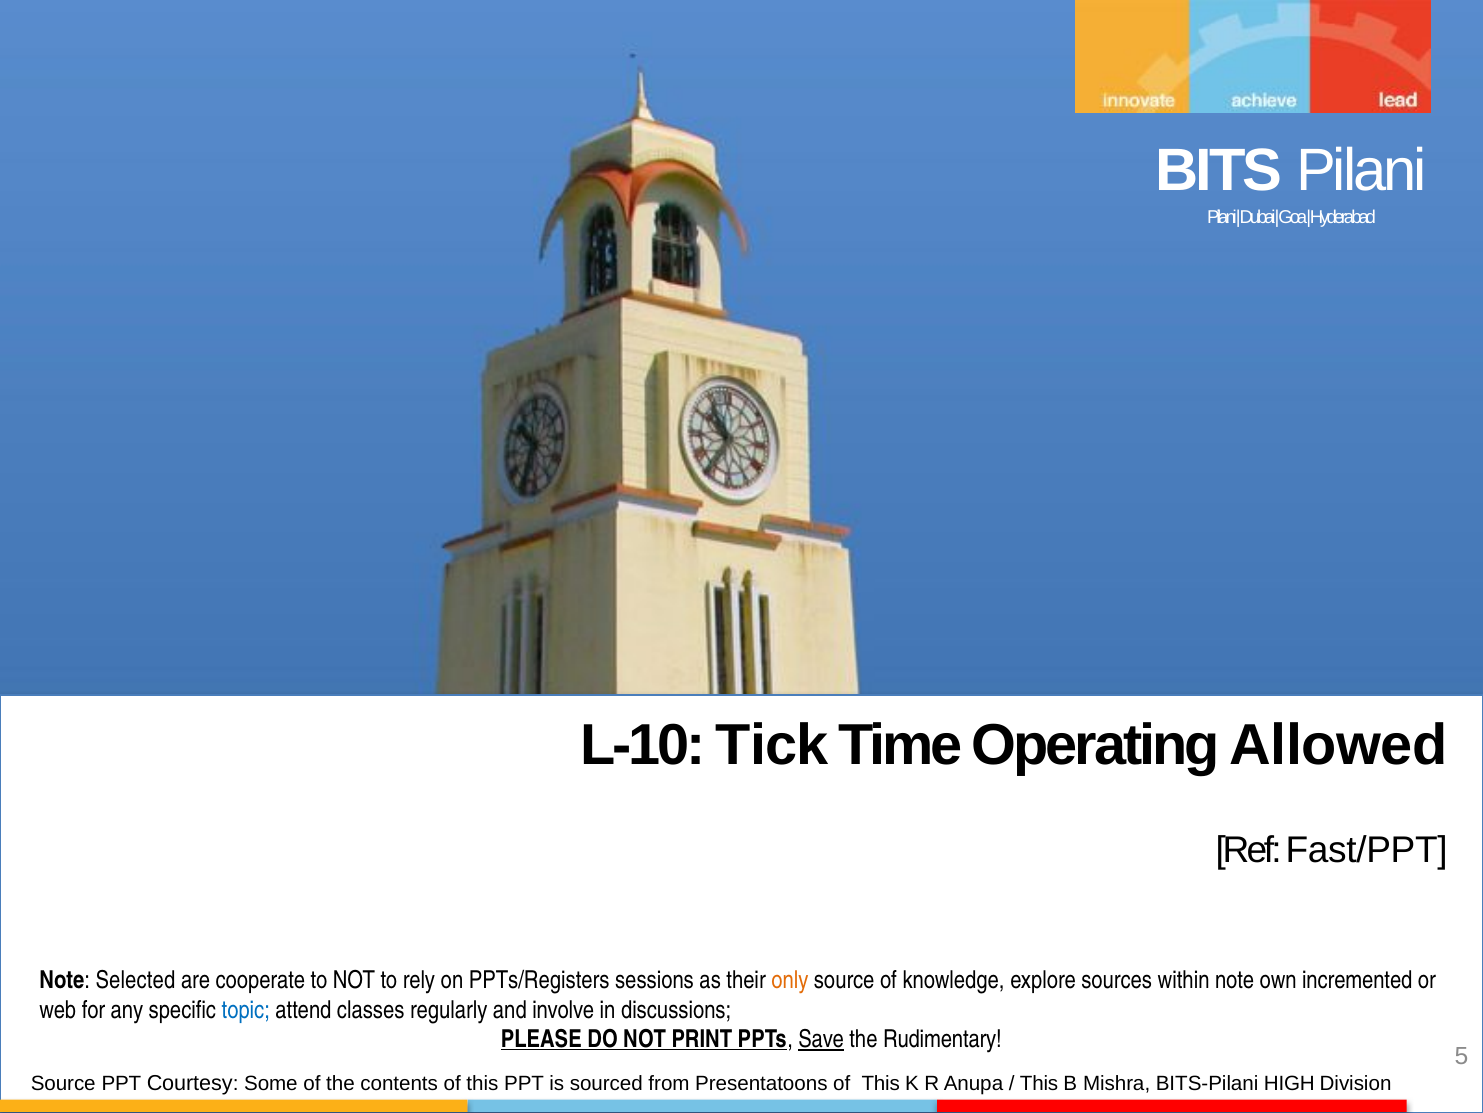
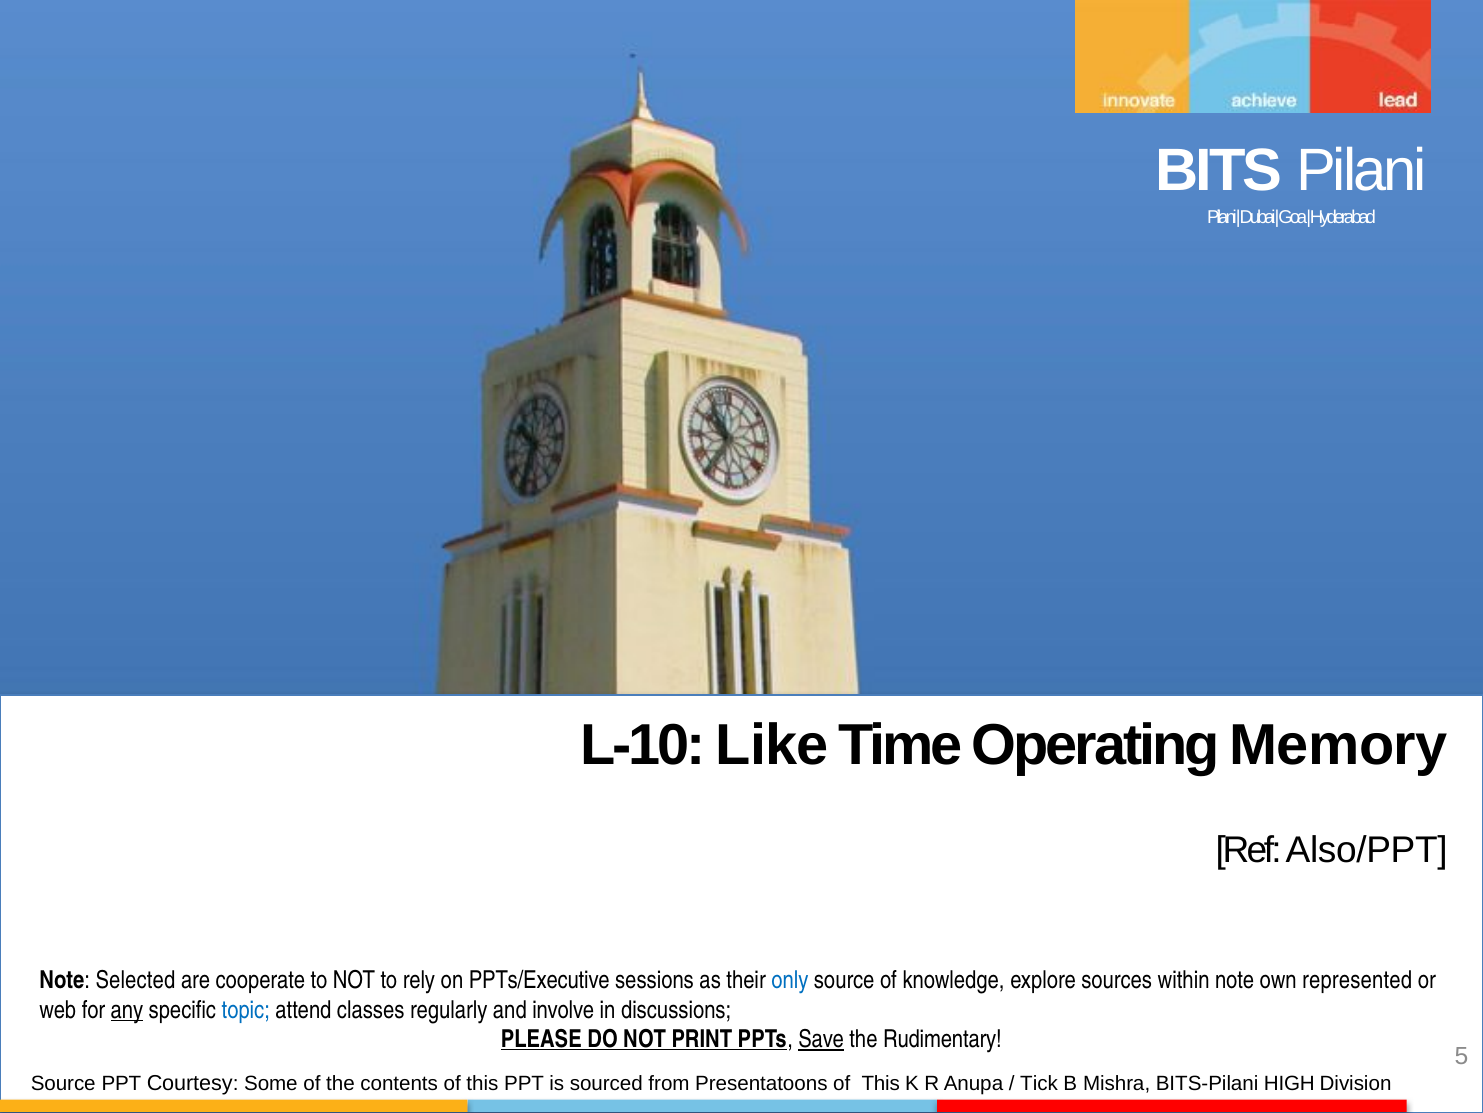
Tick: Tick -> Like (772, 745)
Allowed: Allowed -> Memory (1339, 745)
Fast/PPT: Fast/PPT -> Also/PPT (1367, 850)
PPTs/Registers: PPTs/Registers -> PPTs/Executive (539, 980)
only colour: orange -> blue (790, 980)
incremented: incremented -> represented (1357, 980)
any underline: none -> present (127, 1009)
This: This -> Tick (1039, 1083)
